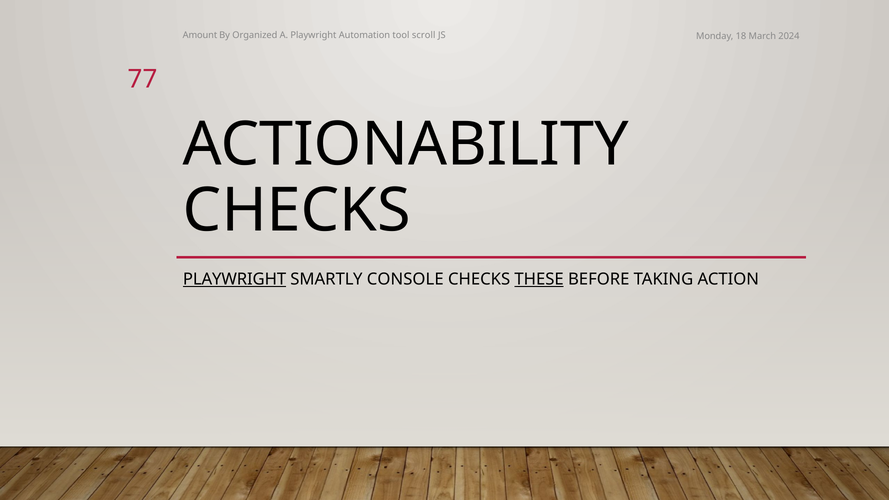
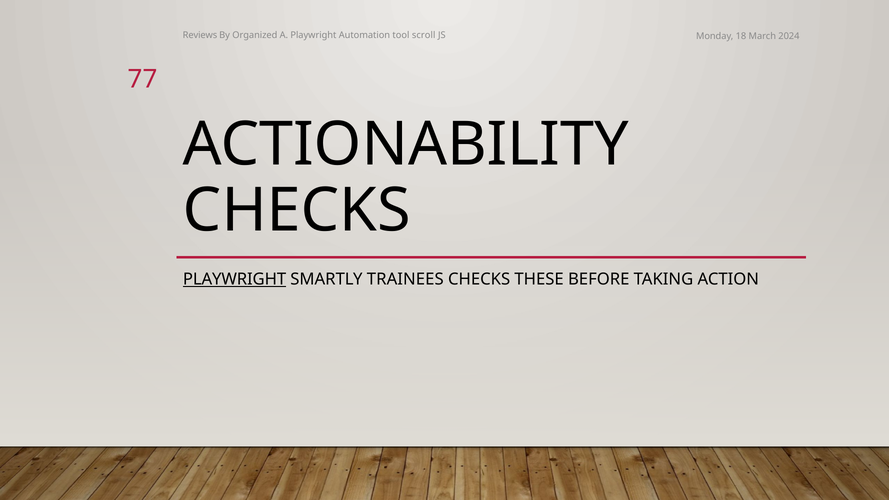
Amount: Amount -> Reviews (200, 35)
CONSOLE: CONSOLE -> TRAINEES (405, 279)
THESE underline: present -> none (539, 279)
